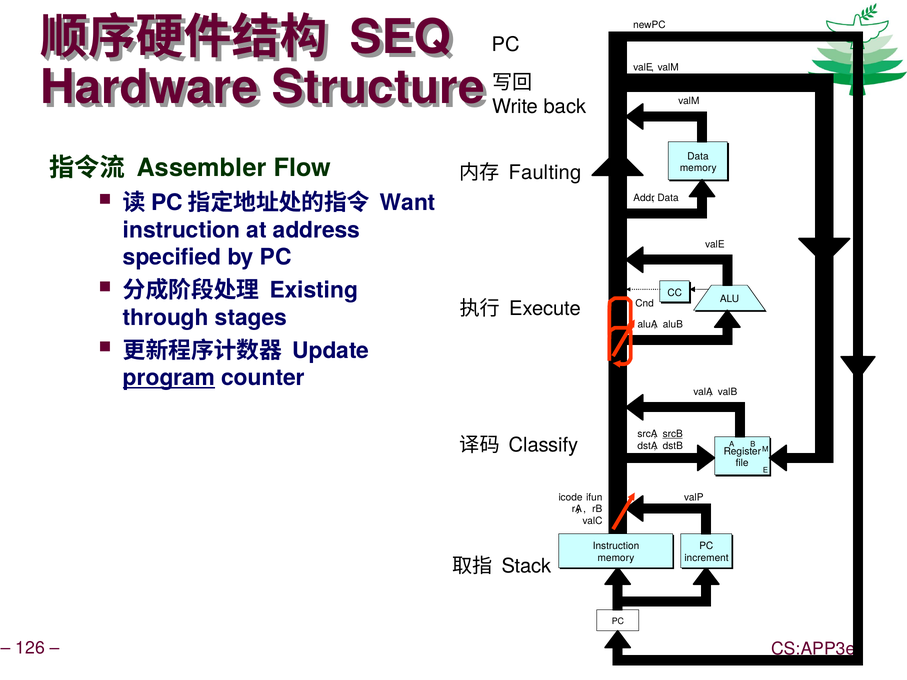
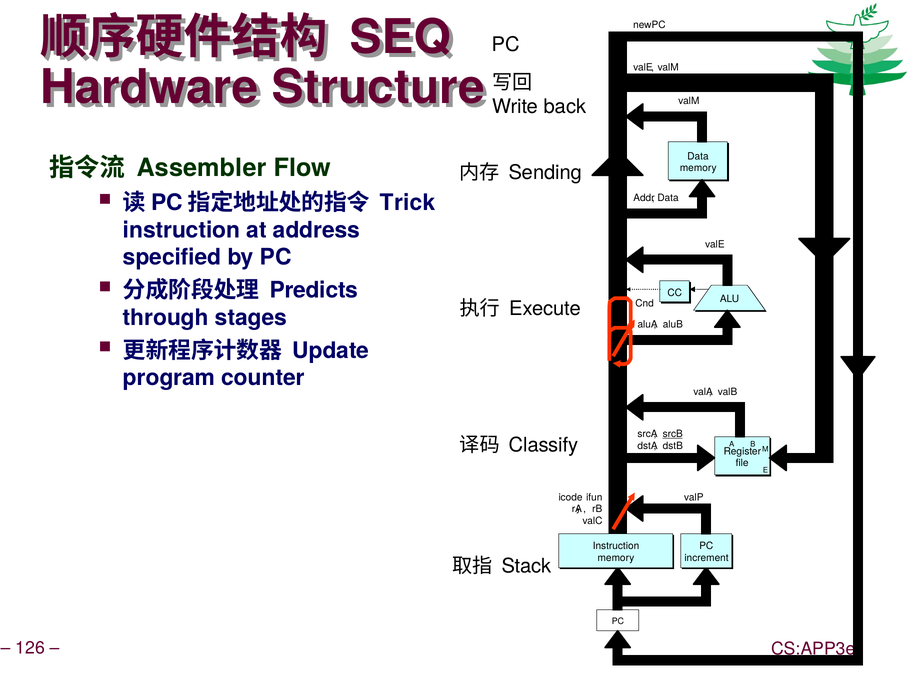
Faulting: Faulting -> Sending (545, 173)
Want: Want -> Trick (408, 203)
Existing: Existing -> Predicts (314, 290)
program underline: present -> none (169, 378)
